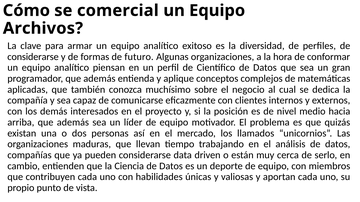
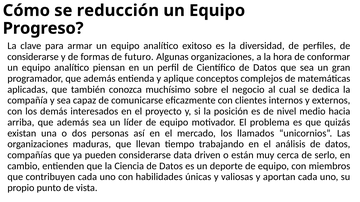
comercial: comercial -> reducción (118, 11)
Archivos: Archivos -> Progreso (43, 28)
